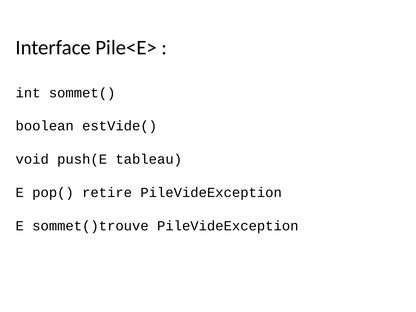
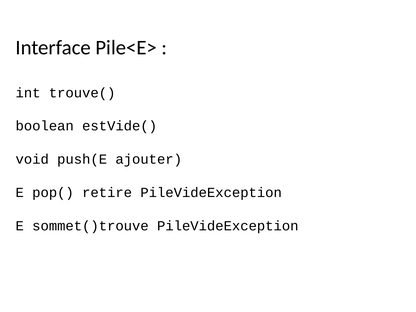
sommet(: sommet( -> trouve( (82, 93)
tableau: tableau -> ajouter (149, 159)
